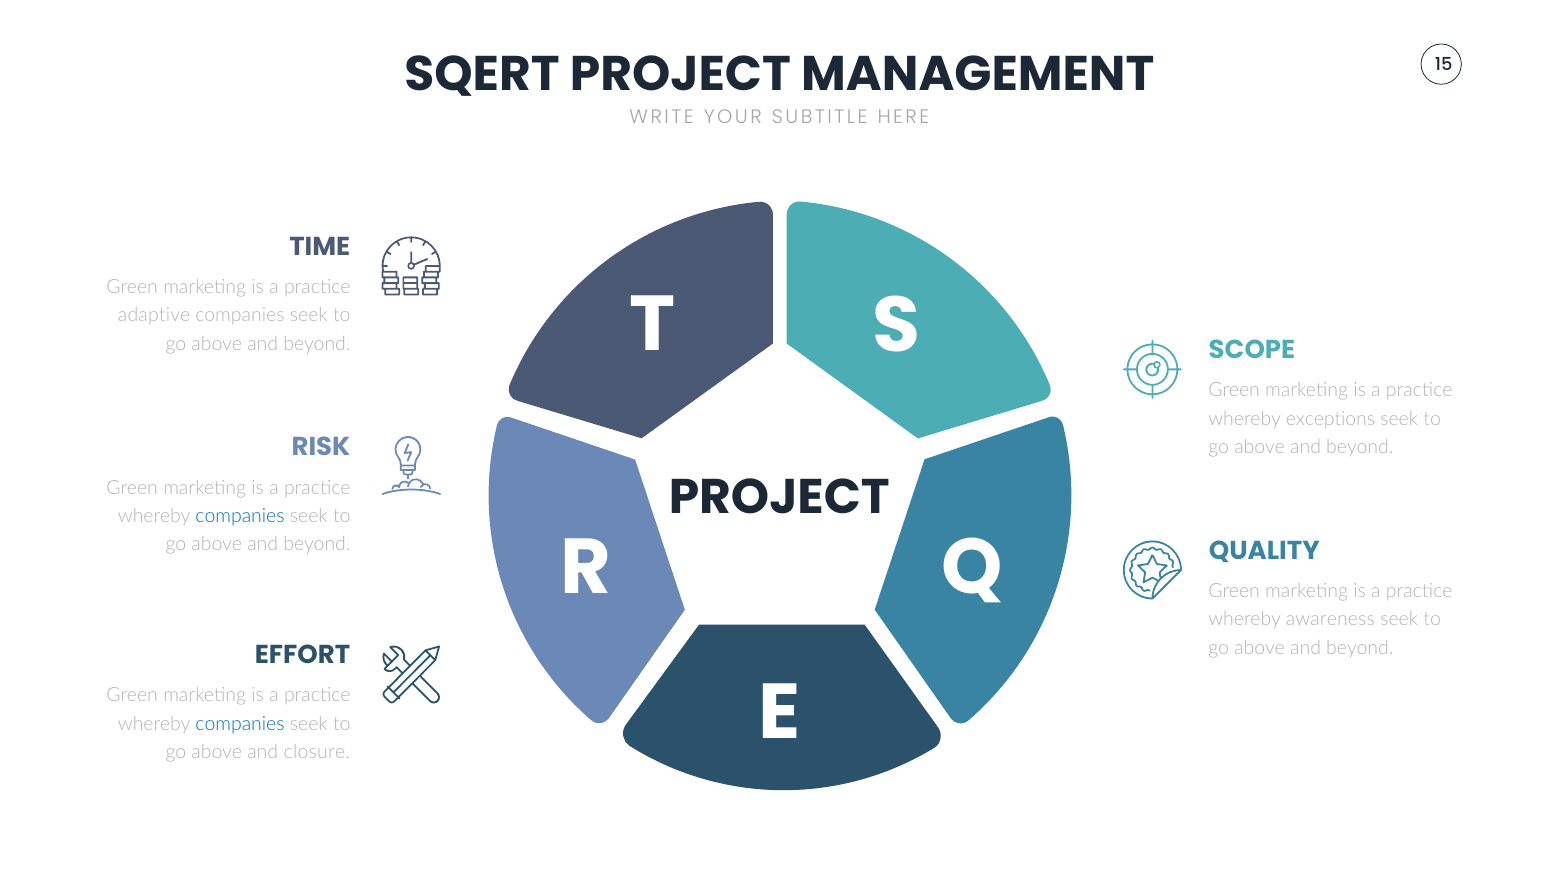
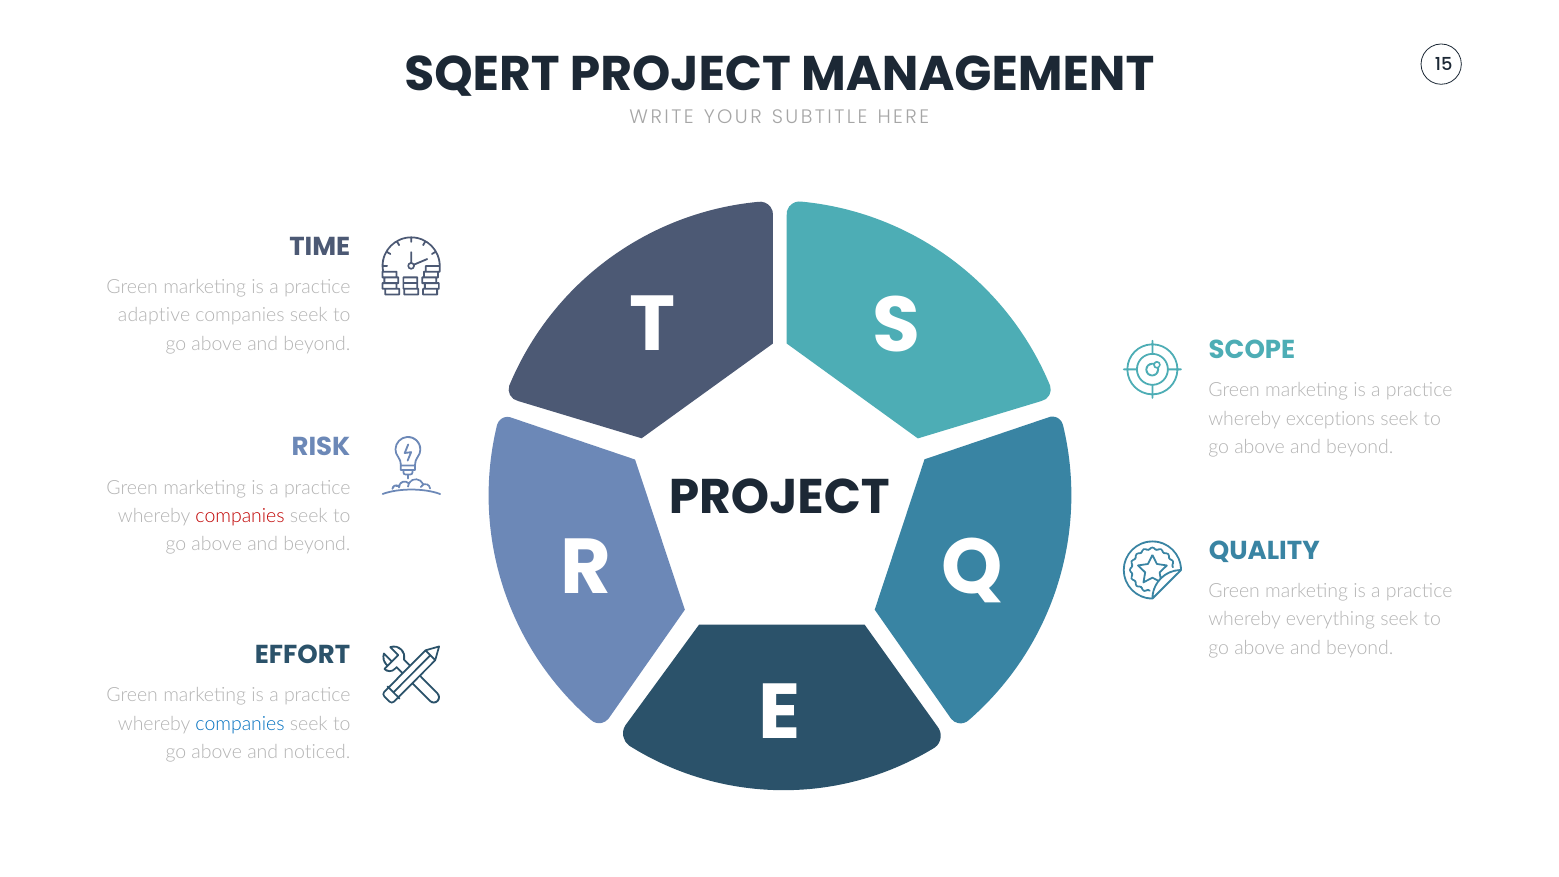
companies colour: blue -> red (240, 516)
awareness: awareness -> everything (1330, 620)
closure: closure -> noticed (317, 752)
